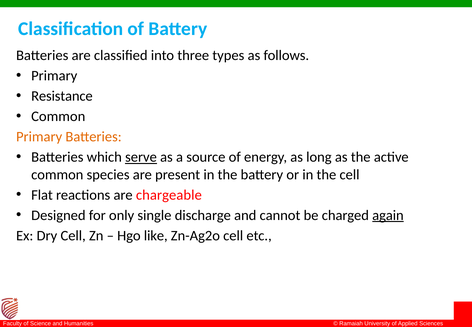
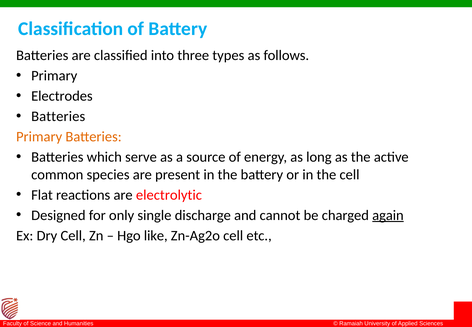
Resistance: Resistance -> Electrodes (62, 96)
Common: Common -> Batteries (58, 116)
serve underline: present -> none (141, 157)
chargeable: chargeable -> electrolytic (169, 195)
